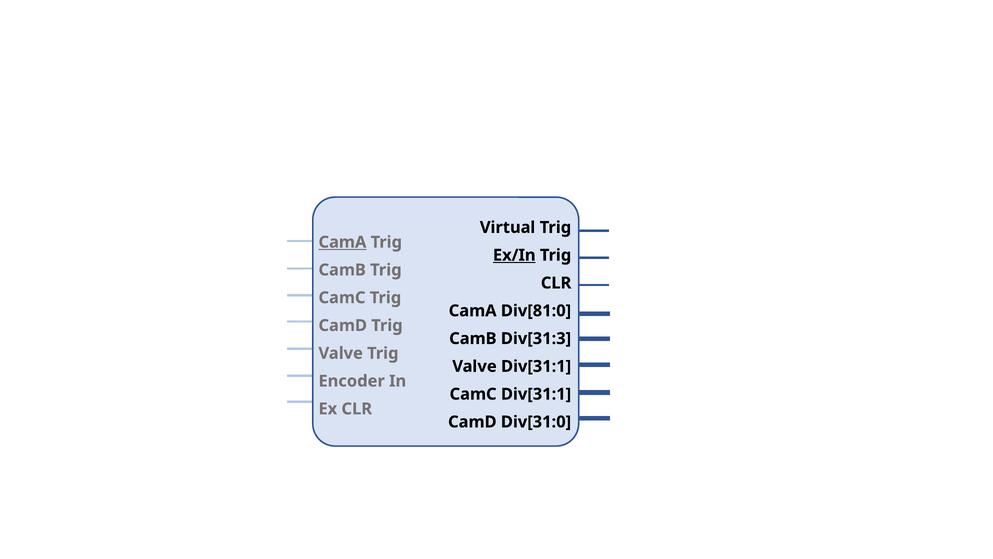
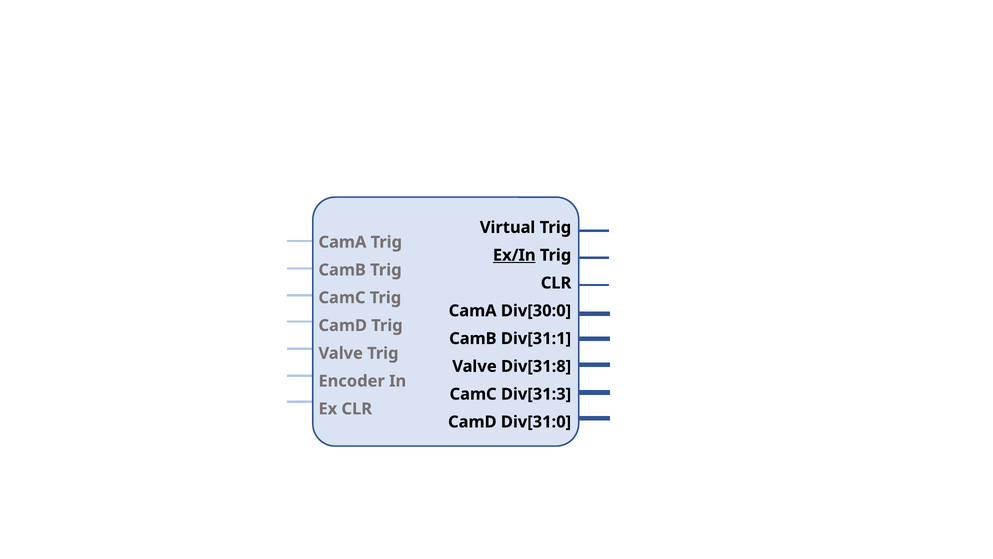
CamA underline: present -> none (342, 242)
Div[81:0: Div[81:0 -> Div[30:0 (536, 311)
Div[31:3: Div[31:3 -> Div[31:1 (536, 338)
Valve Div[31:1: Div[31:1 -> Div[31:8 (536, 366)
CamC Div[31:1: Div[31:1 -> Div[31:3 (536, 394)
